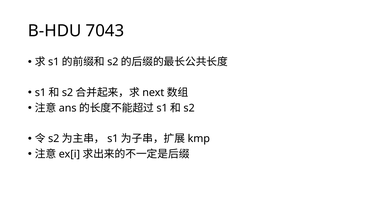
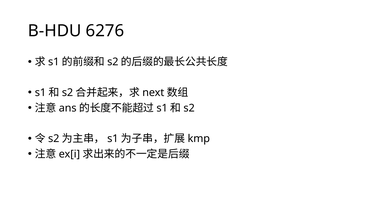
7043: 7043 -> 6276 (105, 31)
